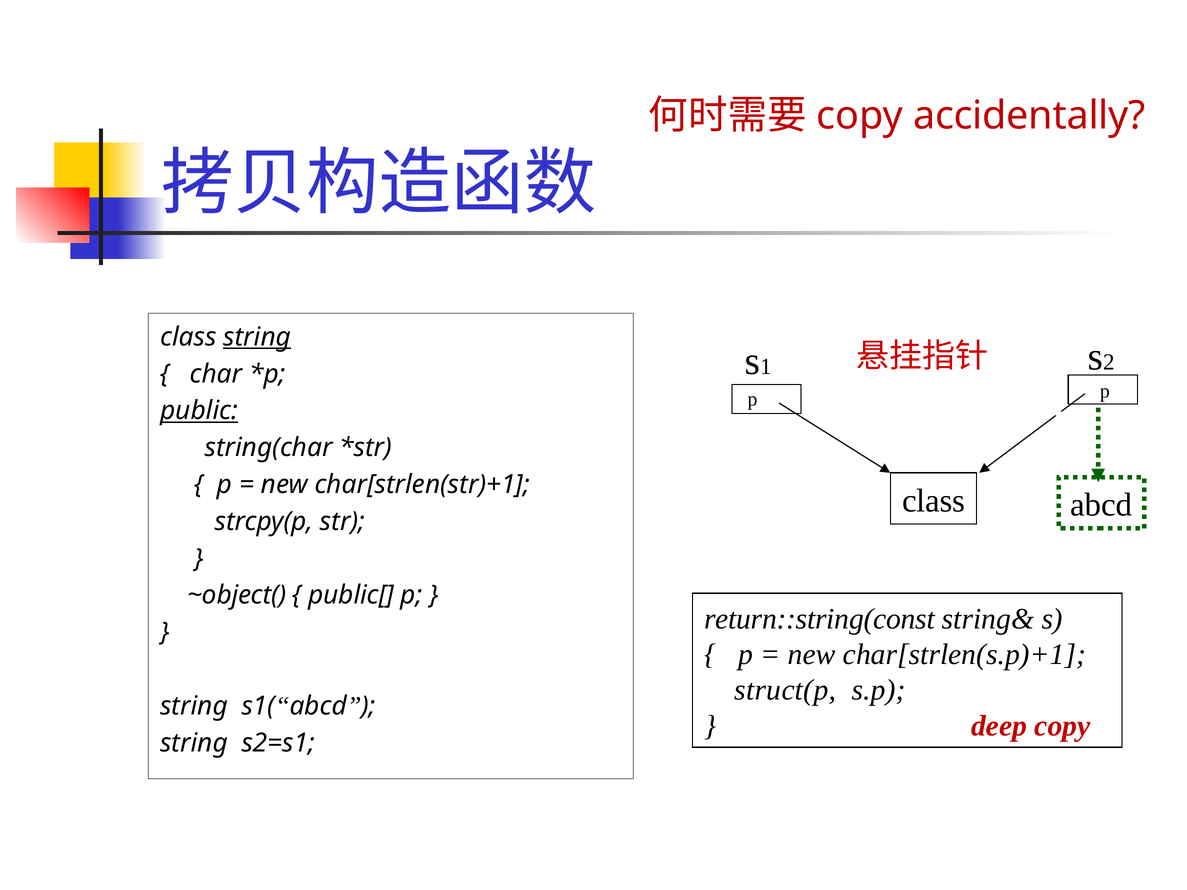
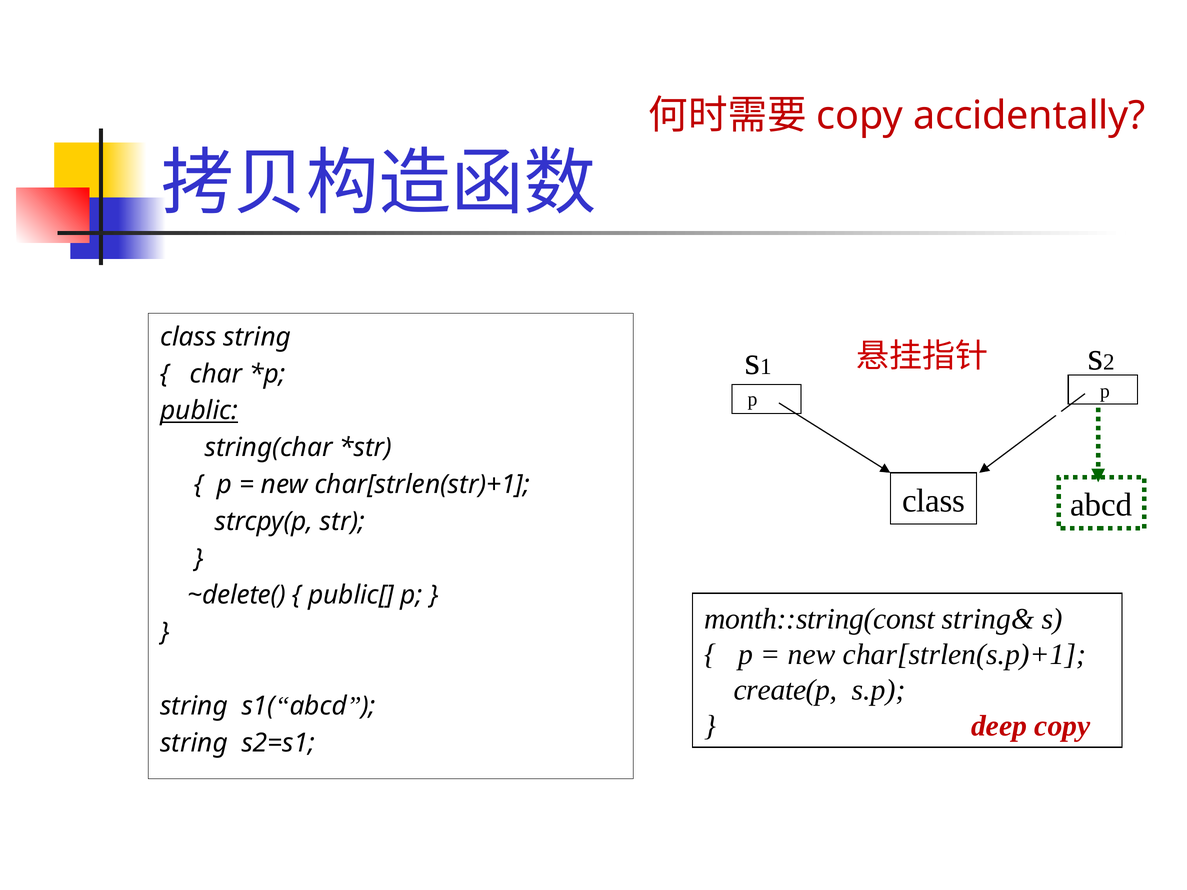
string underline: present -> none (257, 337)
~object(: ~object( -> ~delete( (237, 595)
return::string(const: return::string(const -> month::string(const (819, 619)
struct(p: struct(p -> create(p (786, 690)
